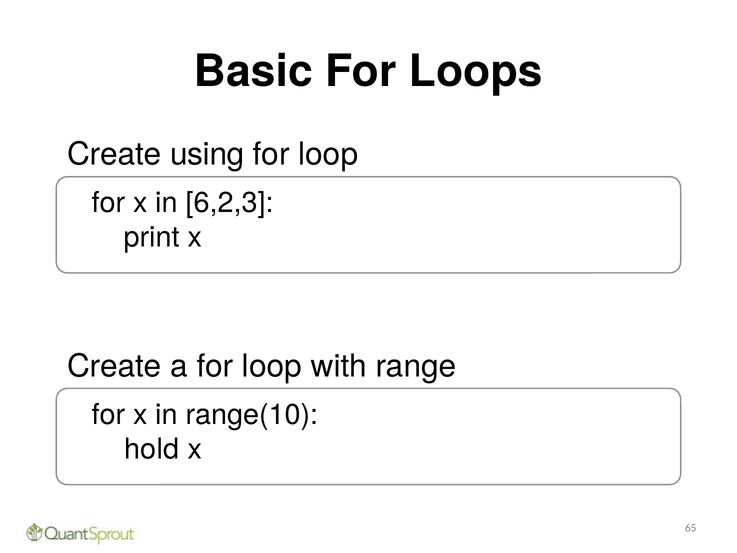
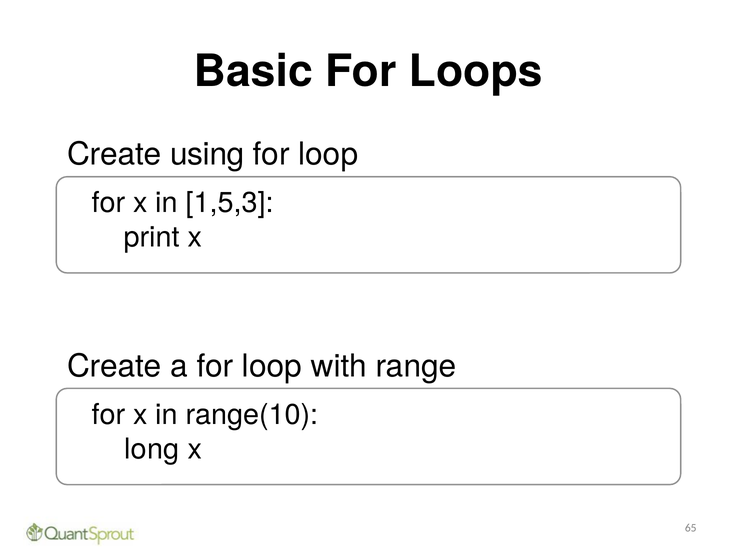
6,2,3: 6,2,3 -> 1,5,3 (230, 203)
hold: hold -> long (152, 449)
